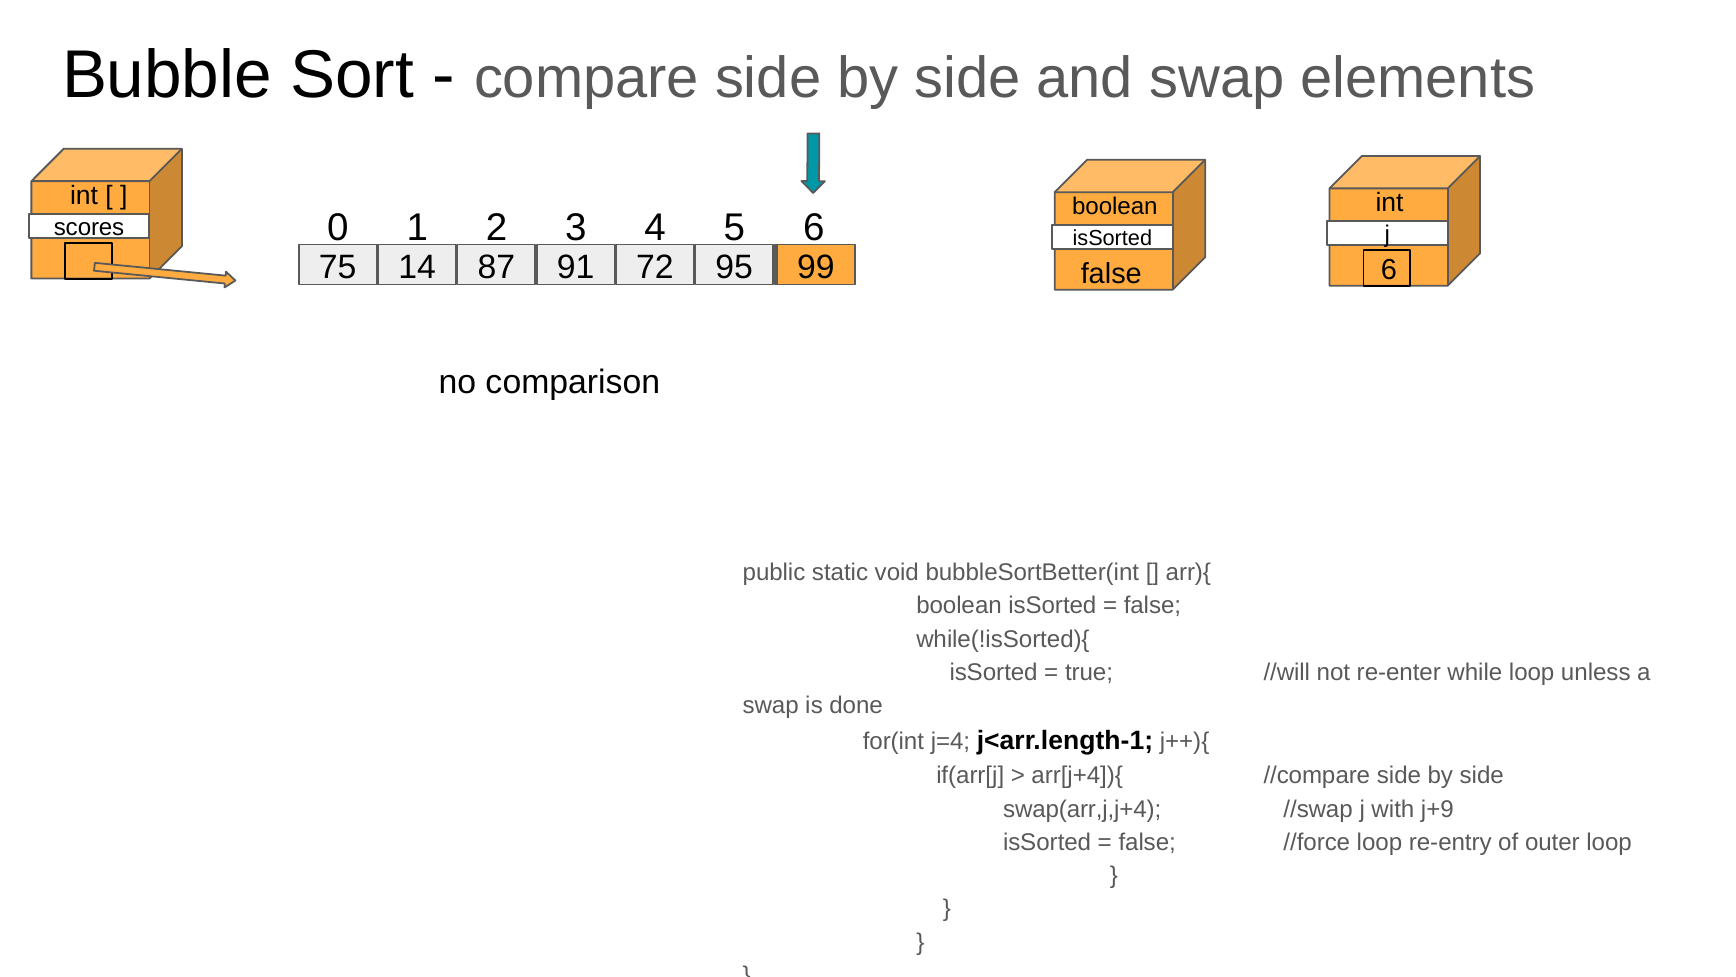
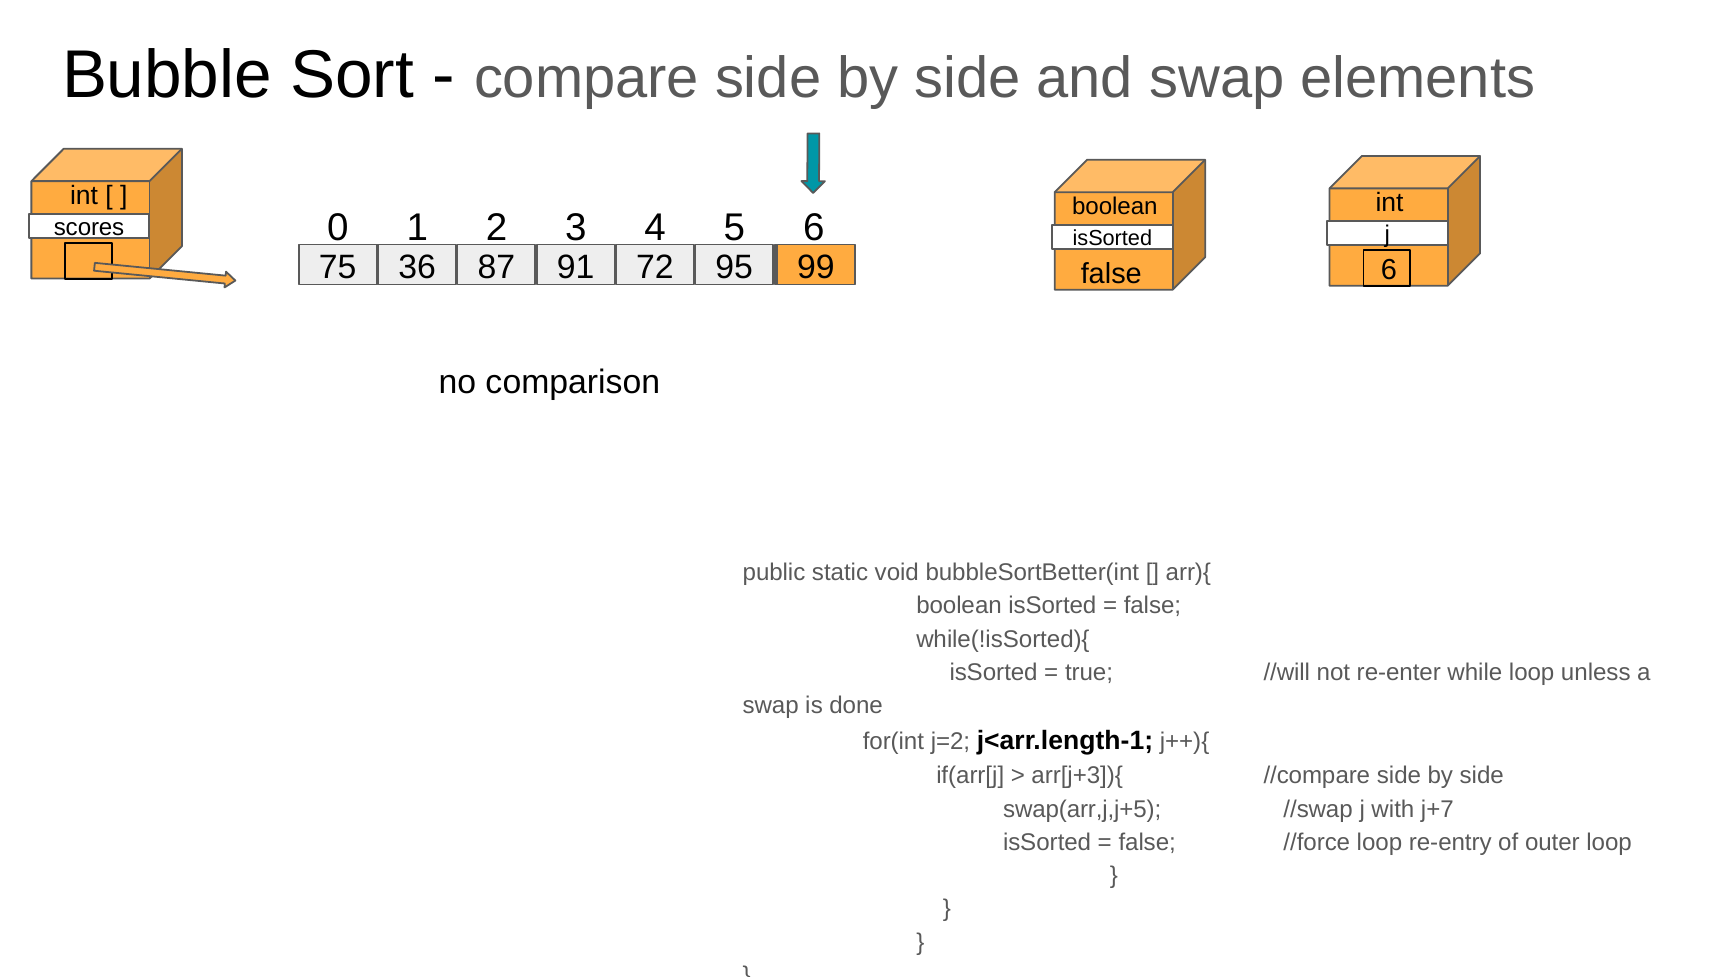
14: 14 -> 36 (417, 267)
j=4: j=4 -> j=2 (950, 742)
arr[j+4]){: arr[j+4]){ -> arr[j+3]){ (1077, 775)
swap(arr,j,j+4: swap(arr,j,j+4 -> swap(arr,j,j+5 (1082, 809)
j+9: j+9 -> j+7 (1437, 809)
